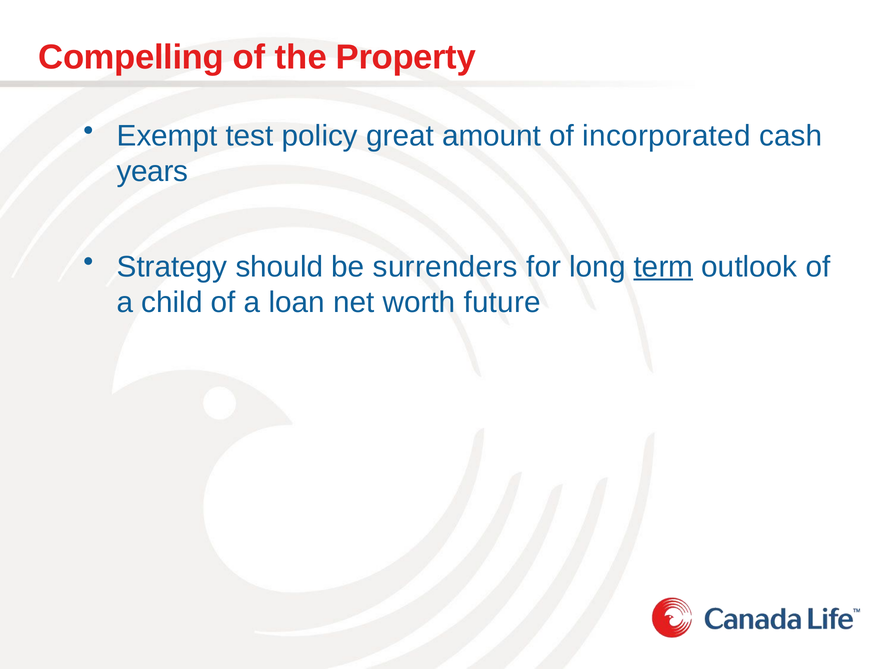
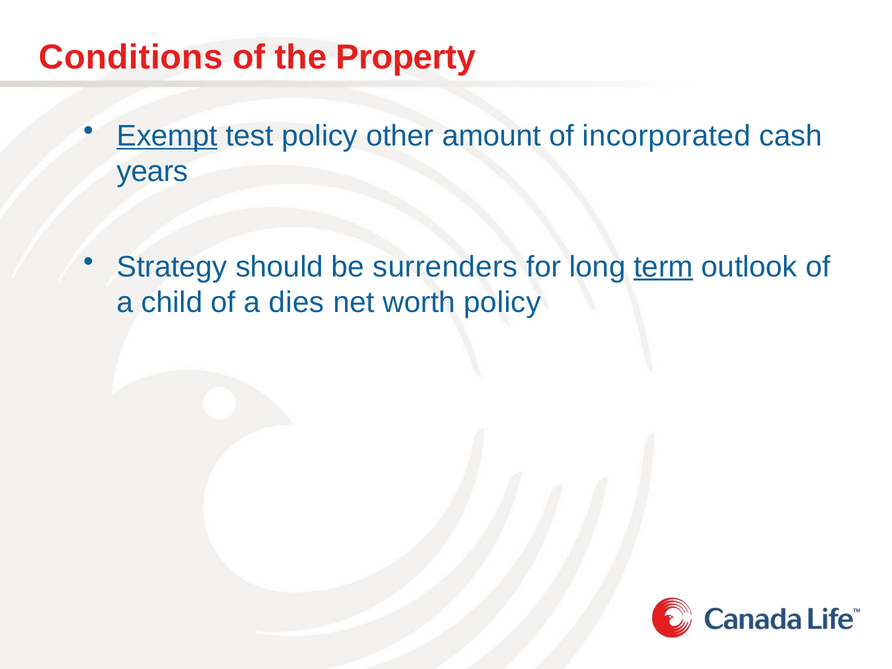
Compelling: Compelling -> Conditions (131, 57)
Exempt underline: none -> present (167, 136)
great: great -> other (400, 136)
loan: loan -> dies (297, 302)
worth future: future -> policy (502, 302)
